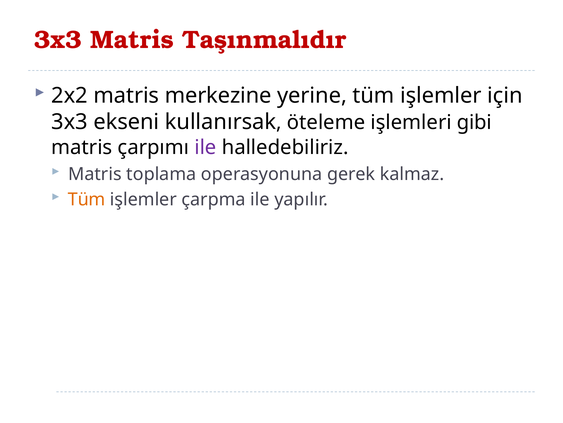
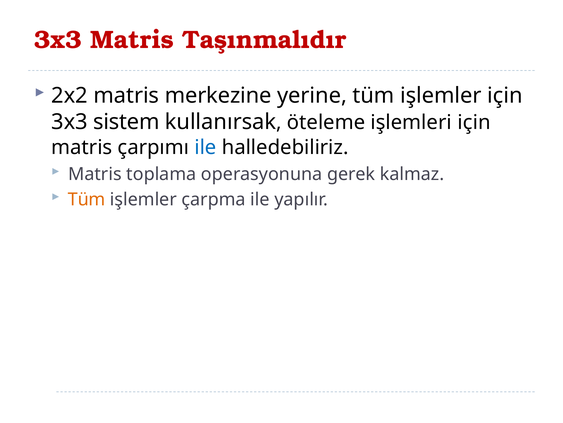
ekseni: ekseni -> sistem (126, 122)
işlemleri gibi: gibi -> için (474, 122)
ile colour: purple -> blue (205, 147)
